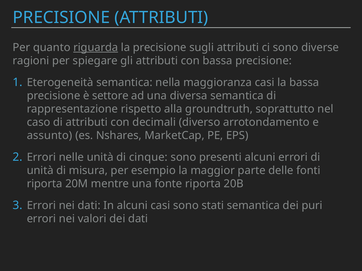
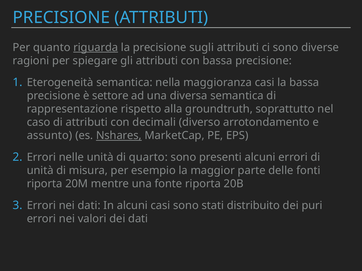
Nshares underline: none -> present (119, 136)
cinque: cinque -> quarto (148, 158)
stati semantica: semantica -> distribuito (253, 206)
